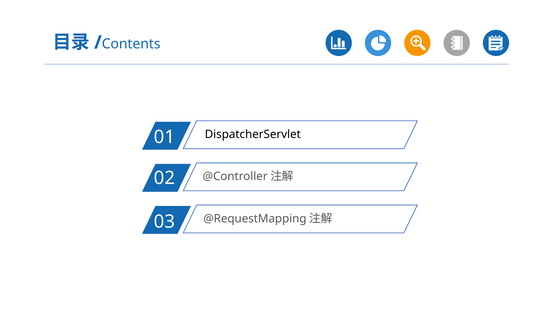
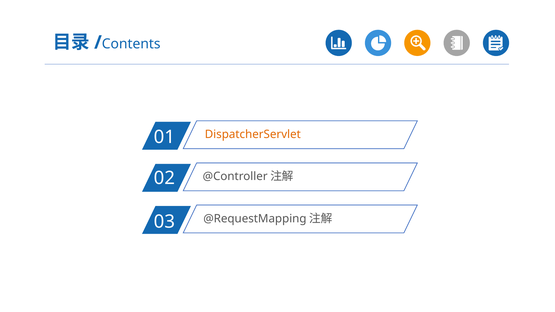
DispatcherServlet colour: black -> orange (253, 134)
